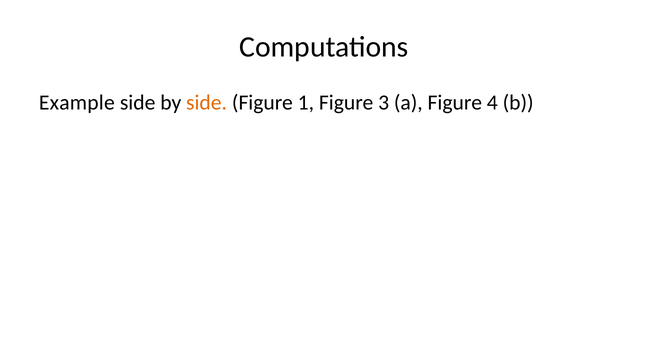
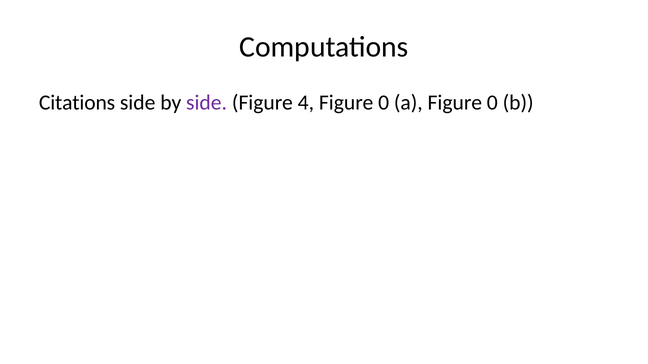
Example: Example -> Citations (77, 103)
side colour: orange -> purple (207, 103)
1: 1 -> 4 (306, 103)
3: 3 -> 0 (384, 103)
a Figure 4: 4 -> 0 (492, 103)
